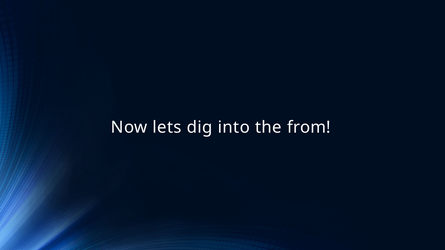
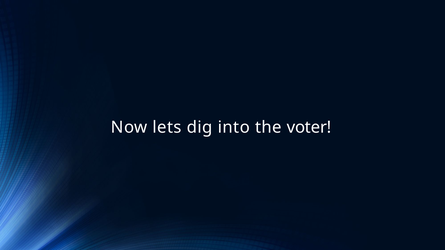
from: from -> voter (309, 128)
